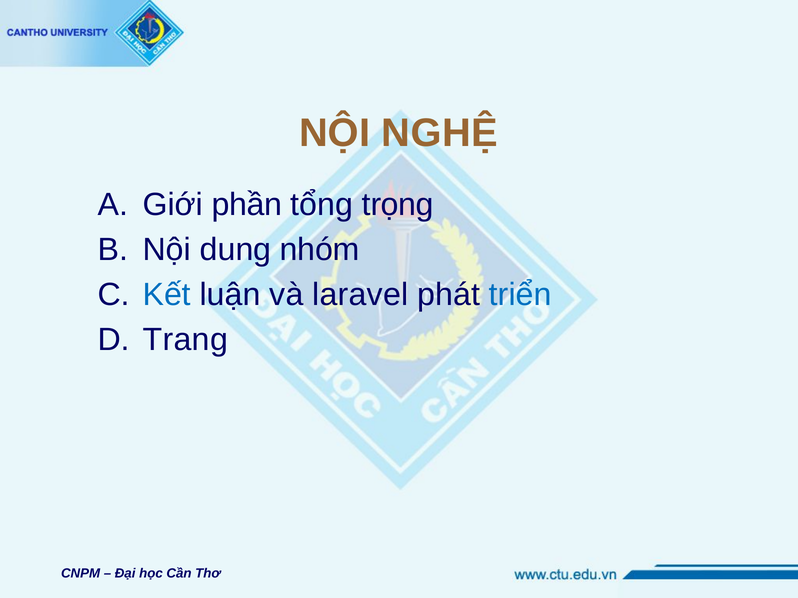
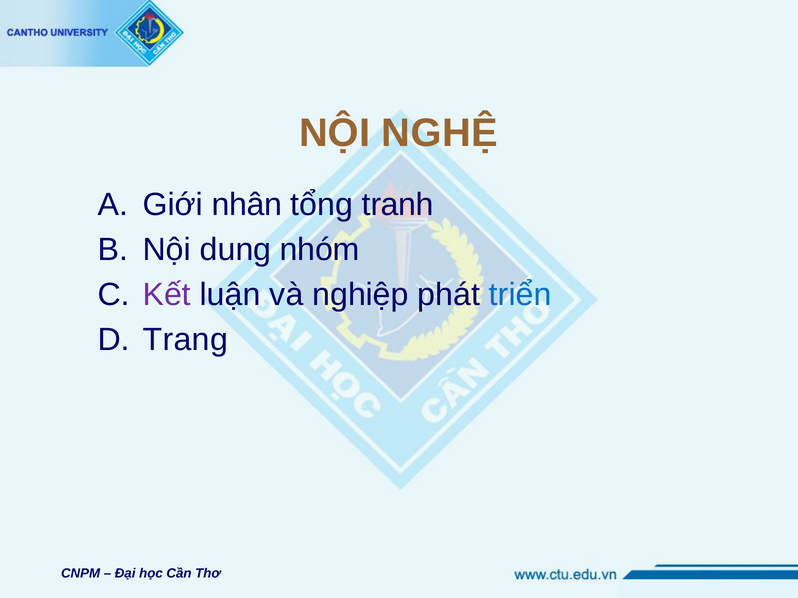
phần: phần -> nhân (247, 205)
trọng: trọng -> tranh (398, 205)
Kết colour: blue -> purple (167, 295)
laravel: laravel -> nghiệp (361, 295)
